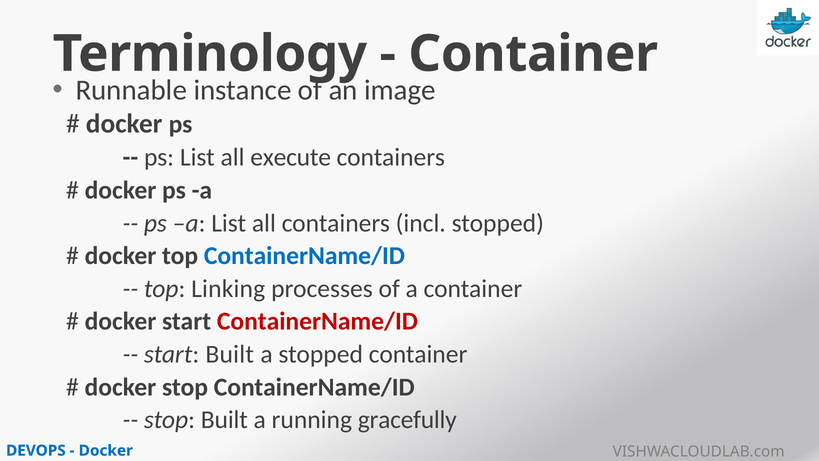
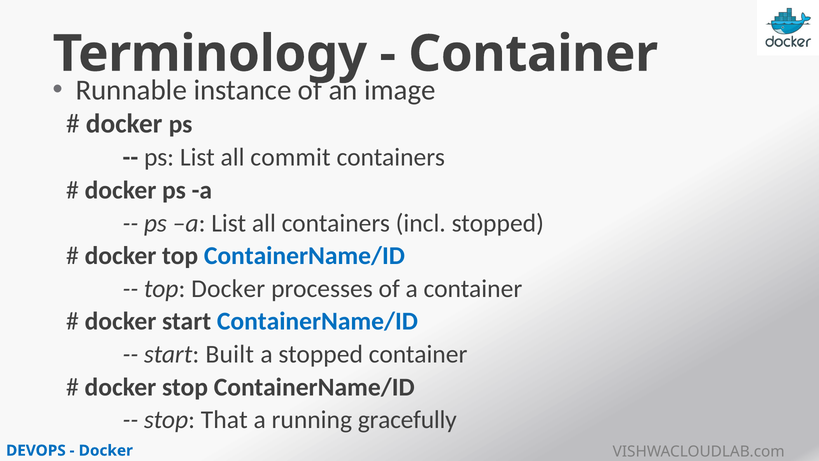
execute: execute -> commit (290, 157)
top Linking: Linking -> Docker (228, 288)
ContainerName/ID colour: red -> blue (317, 321)
stop Built: Built -> That (224, 420)
